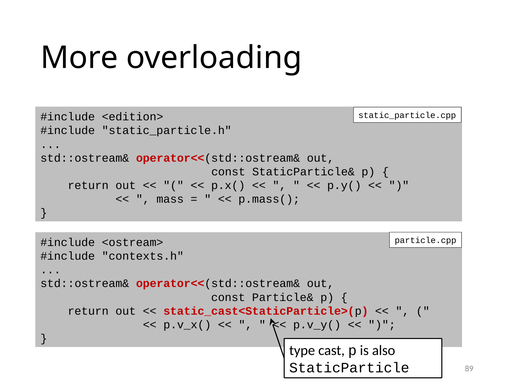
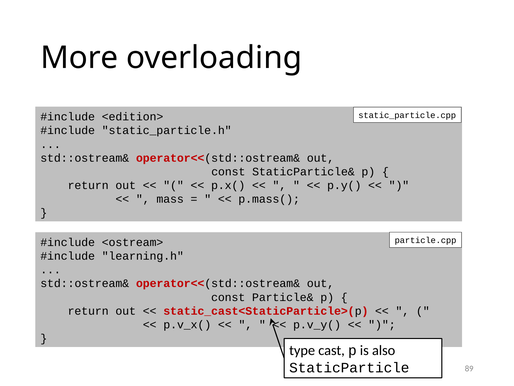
contexts.h: contexts.h -> learning.h (143, 256)
